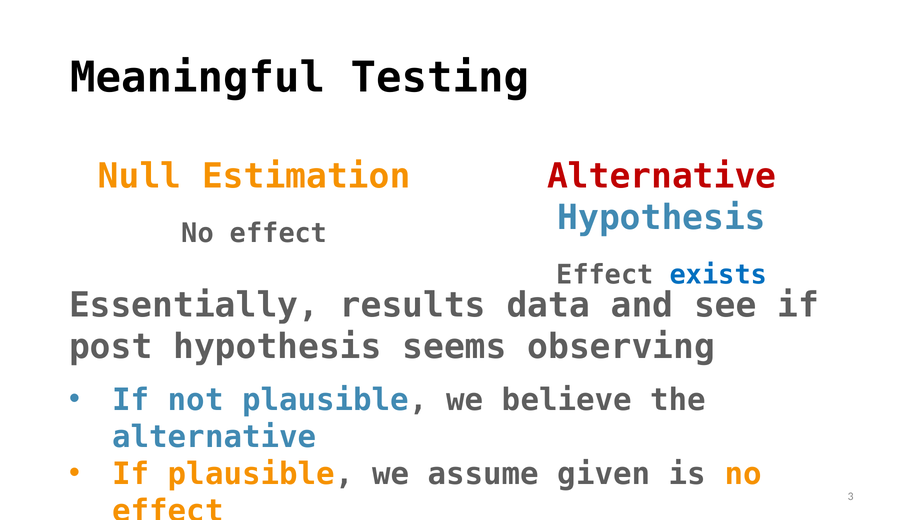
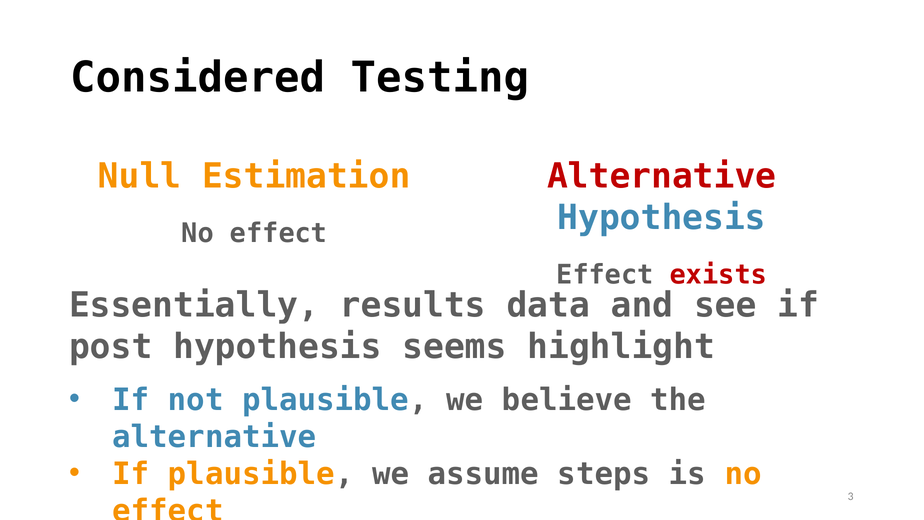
Meaningful: Meaningful -> Considered (198, 78)
exists colour: blue -> red (718, 275)
observing: observing -> highlight (621, 347)
given: given -> steps (604, 474)
